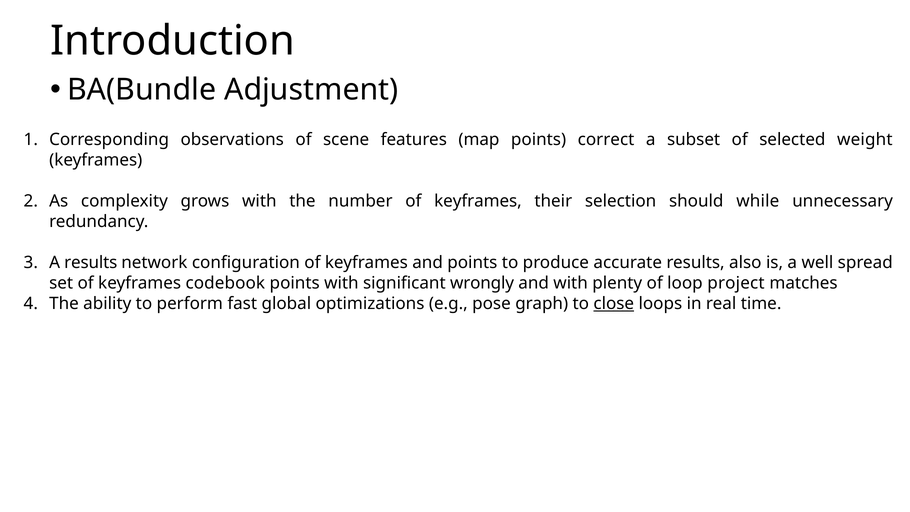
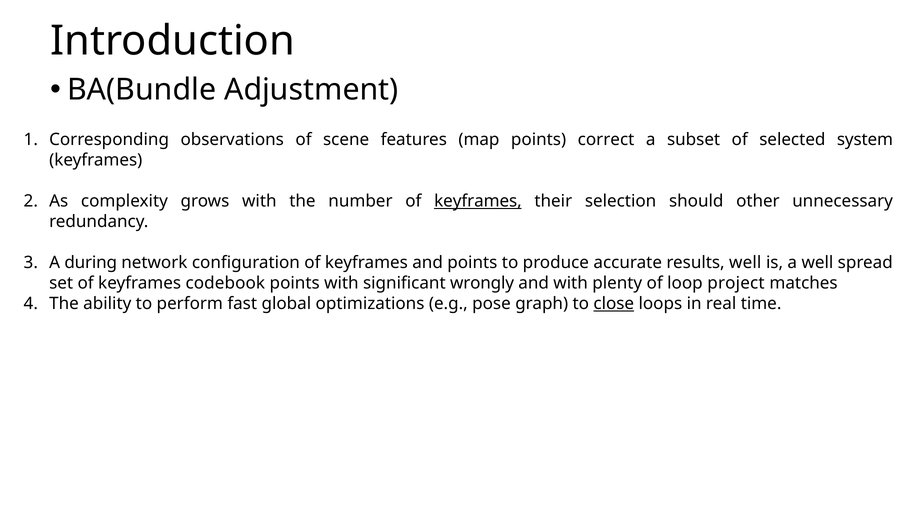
weight: weight -> system (865, 140)
keyframes underline: none -> present (478, 201)
while: while -> other (758, 201)
A results: results -> during (91, 263)
results also: also -> well (745, 263)
